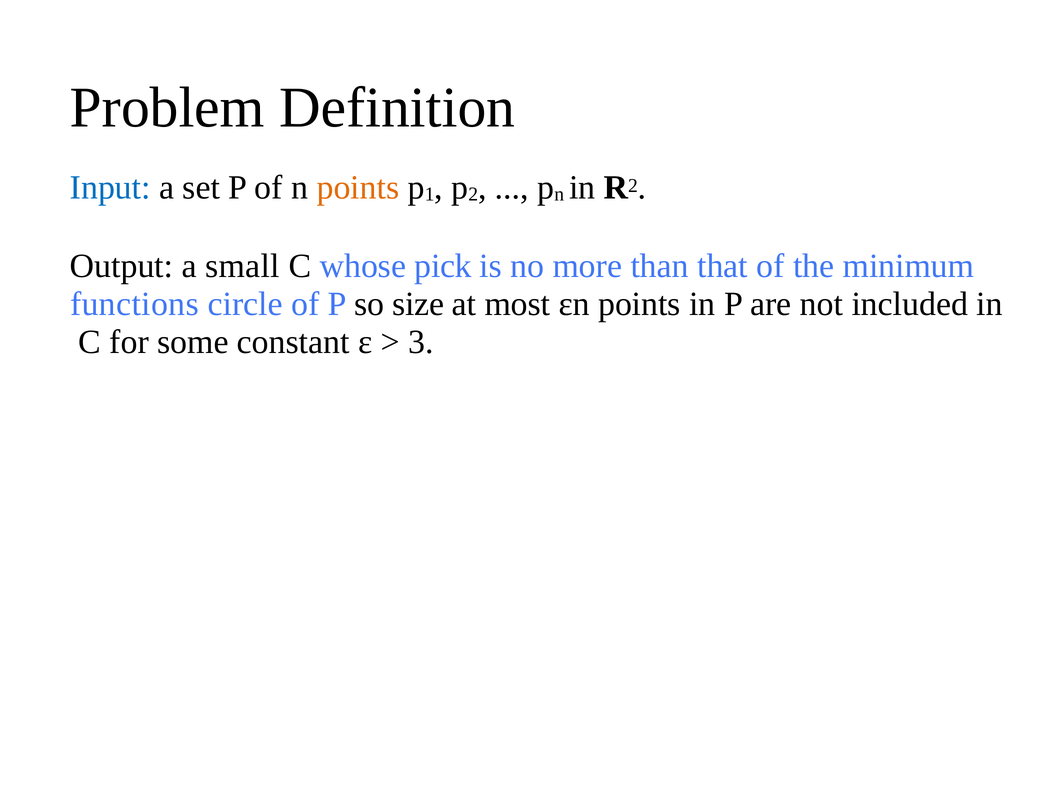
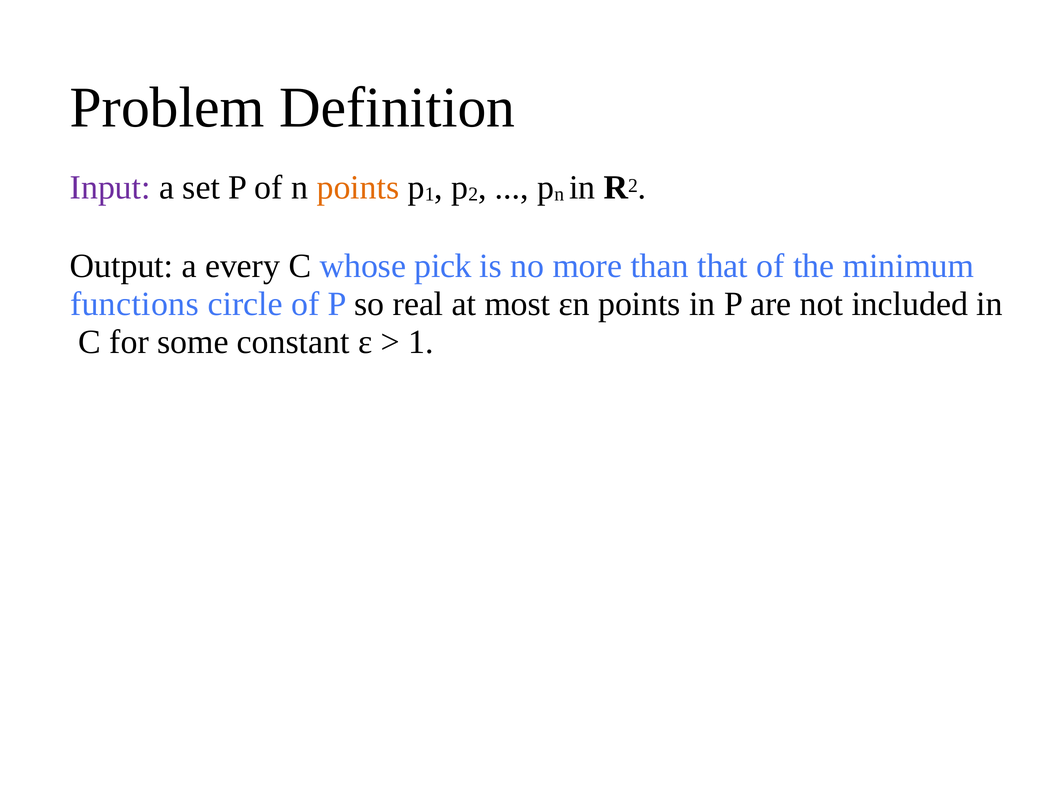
Input colour: blue -> purple (110, 187)
small: small -> every (243, 266)
size: size -> real (418, 304)
3: 3 -> 1 (421, 342)
